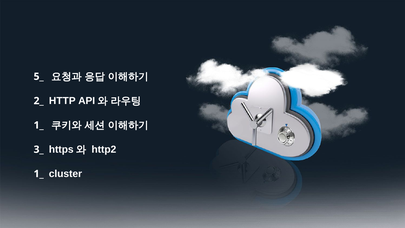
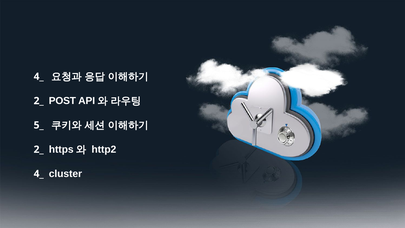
5_: 5_ -> 4_ (39, 76)
HTTP: HTTP -> POST (62, 101)
1_: 1_ -> 5_ (39, 125)
3_: 3_ -> 2_ (39, 149)
1_: 1_ -> 4_ (39, 174)
